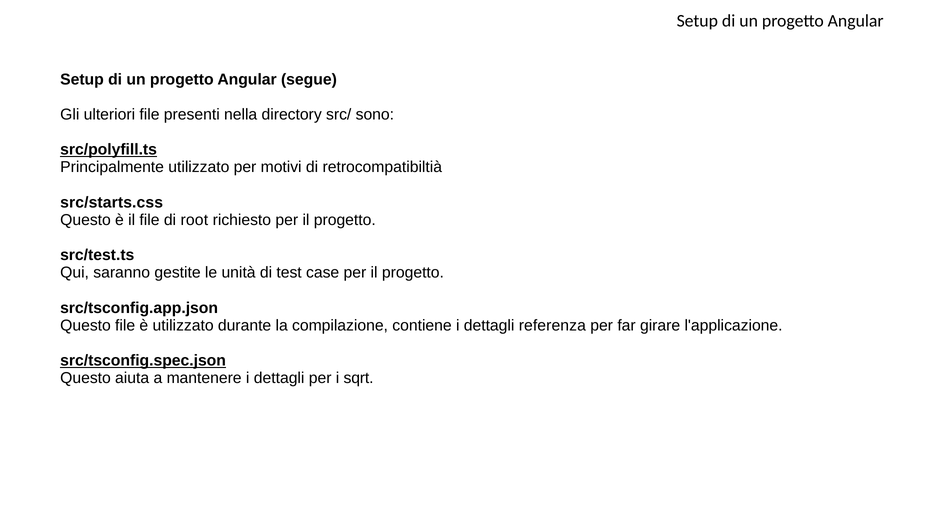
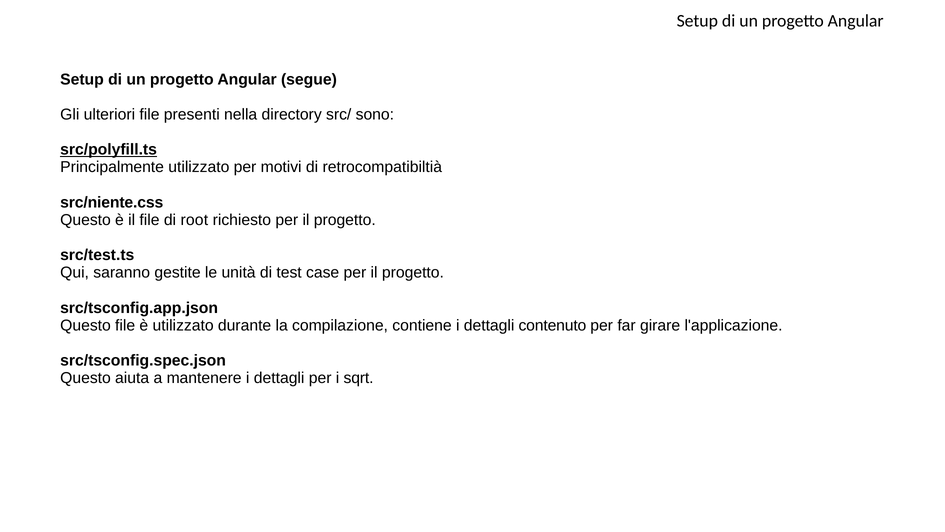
src/starts.css: src/starts.css -> src/niente.css (112, 202)
referenza: referenza -> contenuto (552, 325)
src/tsconfig.spec.json underline: present -> none (143, 360)
